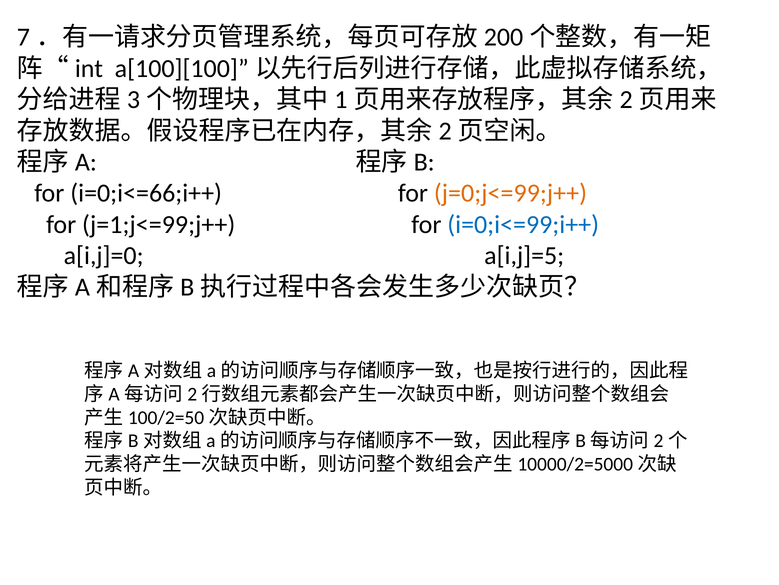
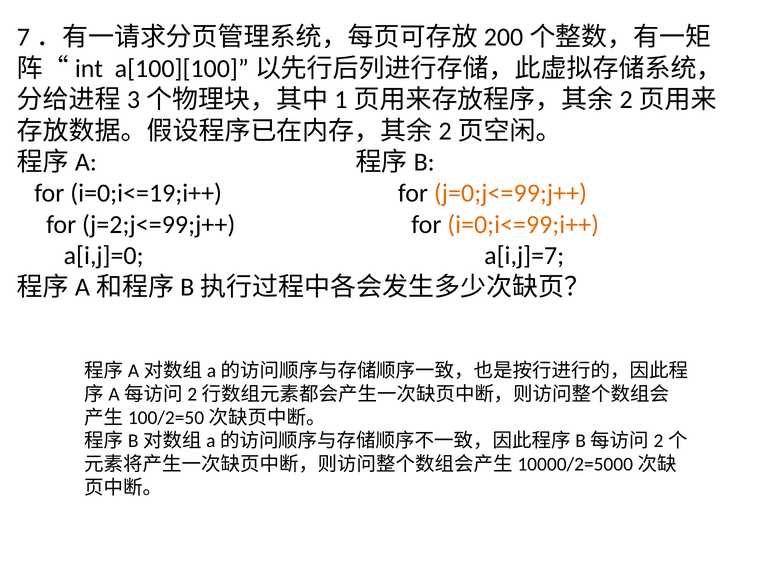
i=0;i<=66;i++: i=0;i<=66;i++ -> i=0;i<=19;i++ (146, 193)
j=1;j<=99;j++: j=1;j<=99;j++ -> j=2;j<=99;j++ (159, 224)
i=0;i<=99;i++ colour: blue -> orange (523, 224)
a[i,j]=5: a[i,j]=5 -> a[i,j]=7 (524, 255)
